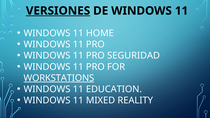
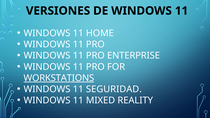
VERSIONES underline: present -> none (58, 11)
SEGURIDAD: SEGURIDAD -> ENTERPRISE (134, 56)
EDUCATION: EDUCATION -> SEGURIDAD (114, 89)
